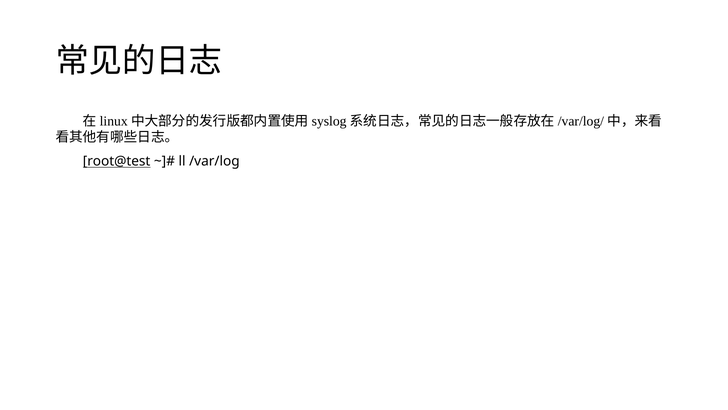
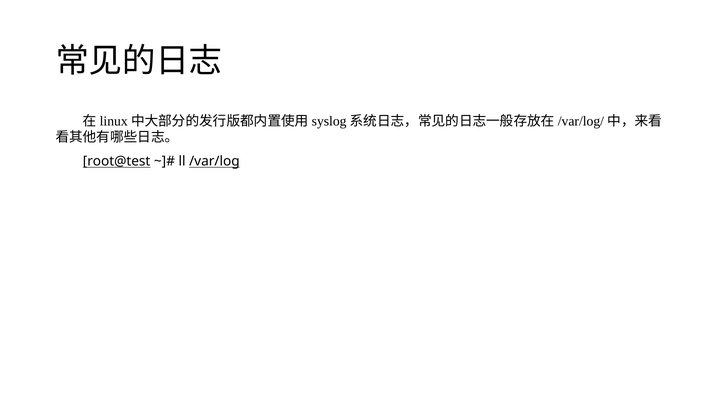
/var/log underline: none -> present (214, 161)
